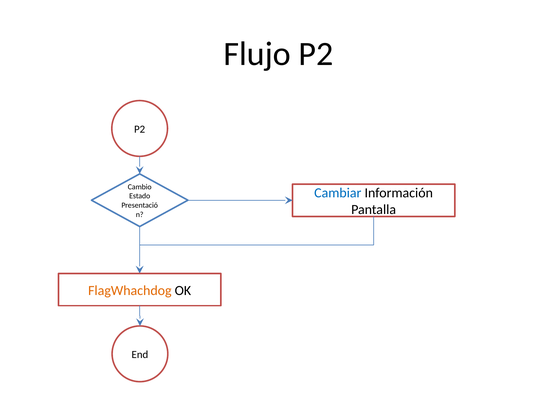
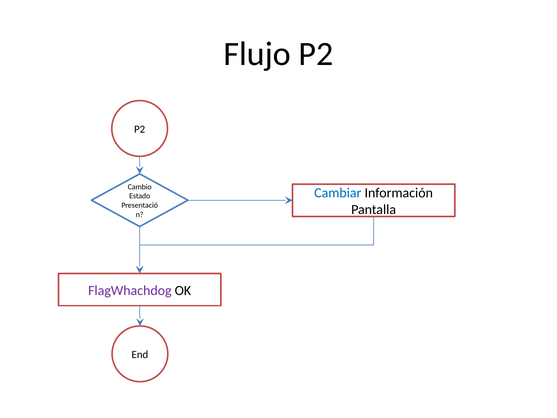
FlagWhachdog colour: orange -> purple (130, 290)
